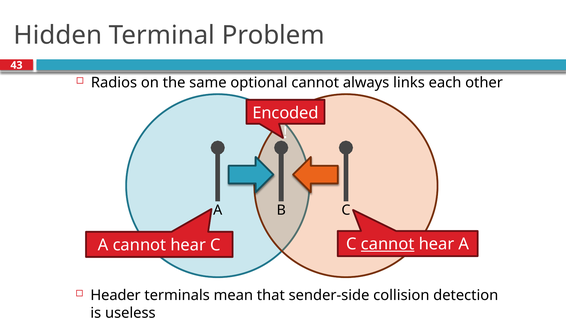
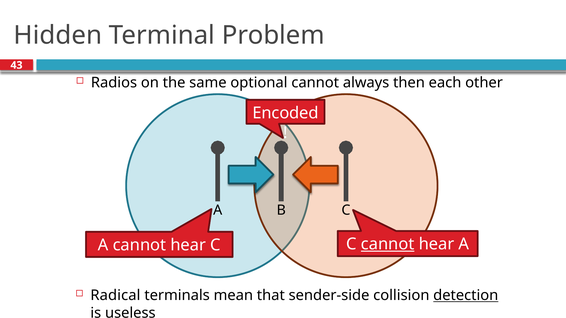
links: links -> then (409, 83)
Header: Header -> Radical (115, 296)
detection underline: none -> present (466, 296)
